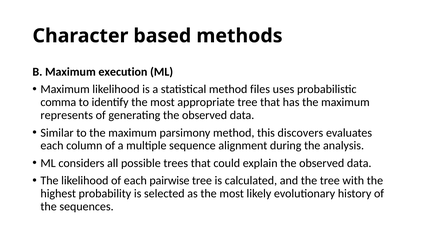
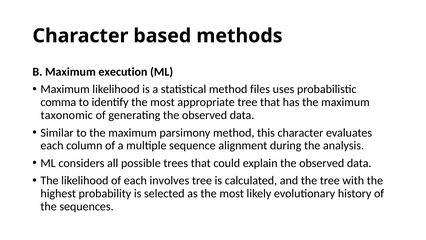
represents: represents -> taxonomic (67, 115)
this discovers: discovers -> character (300, 132)
pairwise: pairwise -> involves (169, 180)
